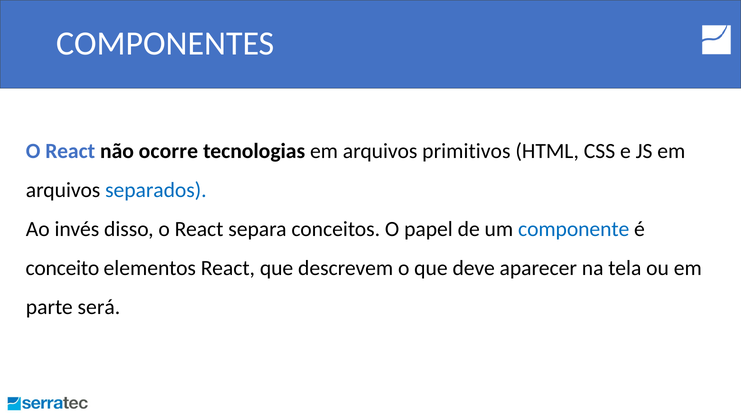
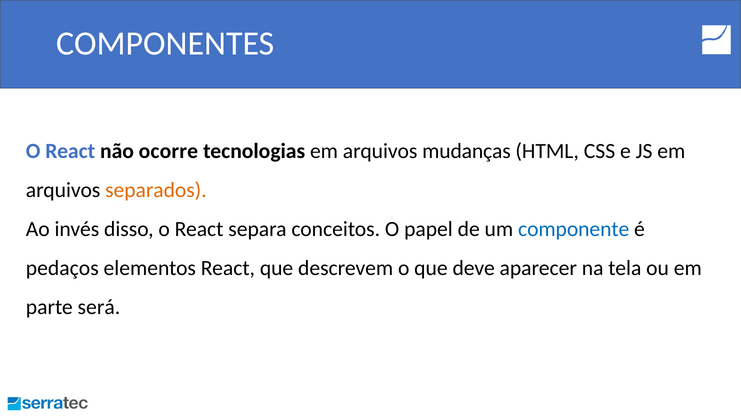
primitivos: primitivos -> mudanças (466, 151)
separados colour: blue -> orange (156, 190)
conceito: conceito -> pedaços (62, 268)
